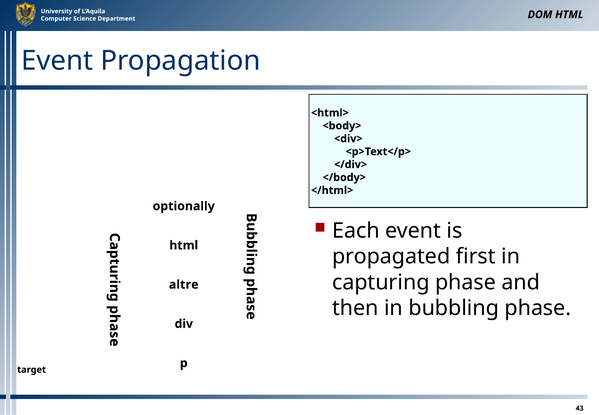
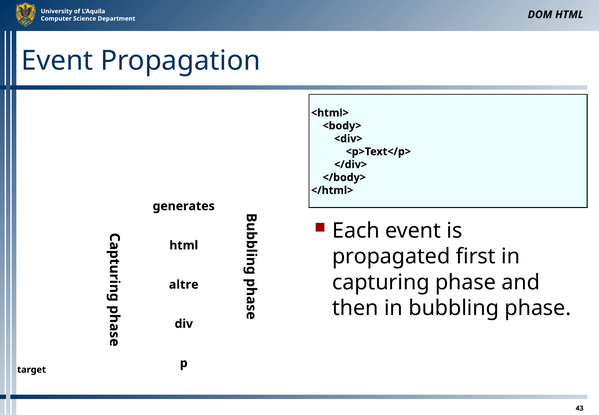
optionally: optionally -> generates (184, 206)
